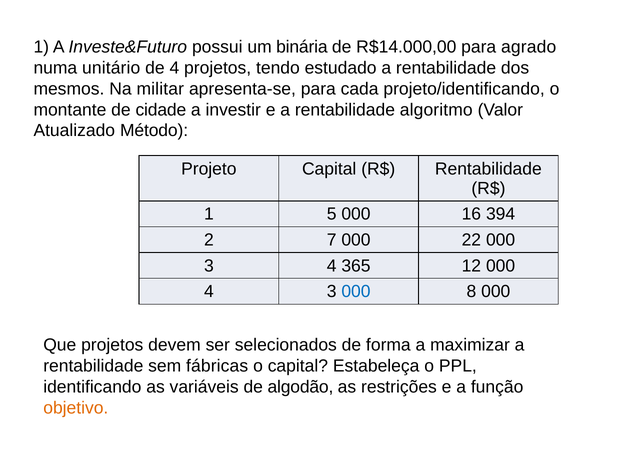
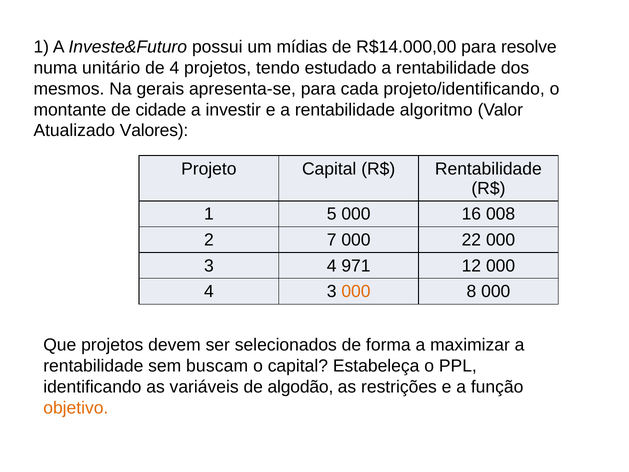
binária: binária -> mídias (302, 47)
agrado: agrado -> resolve (529, 47)
militar: militar -> gerais (160, 89)
Método: Método -> Valores (154, 131)
394: 394 -> 008 (501, 214)
365: 365 -> 971 (356, 266)
000 colour: blue -> orange (356, 291)
fábricas: fábricas -> buscam (217, 366)
